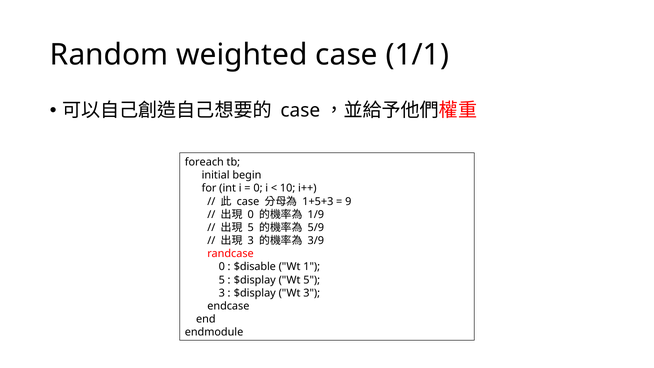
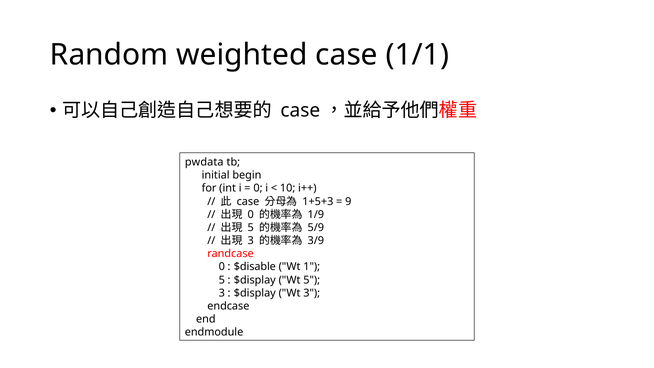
foreach: foreach -> pwdata (204, 162)
